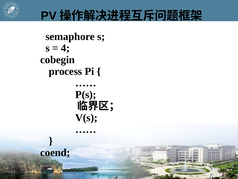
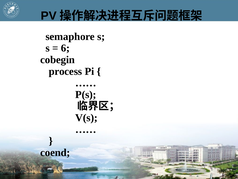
4: 4 -> 6 (65, 48)
